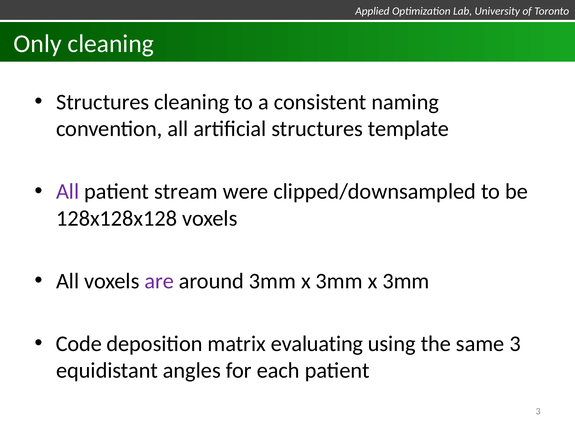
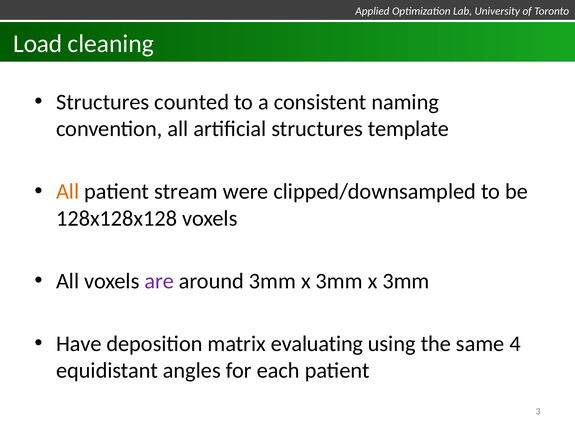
Only: Only -> Load (38, 44)
Structures cleaning: cleaning -> counted (192, 102)
All colour: purple -> orange (68, 192)
Code: Code -> Have (79, 344)
same 3: 3 -> 4 (515, 344)
